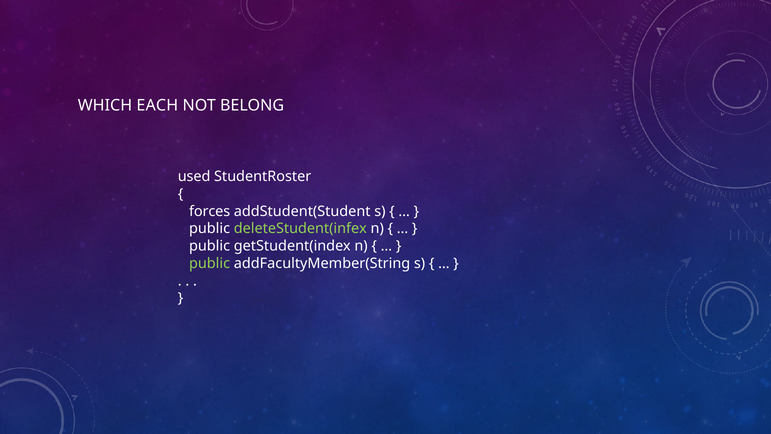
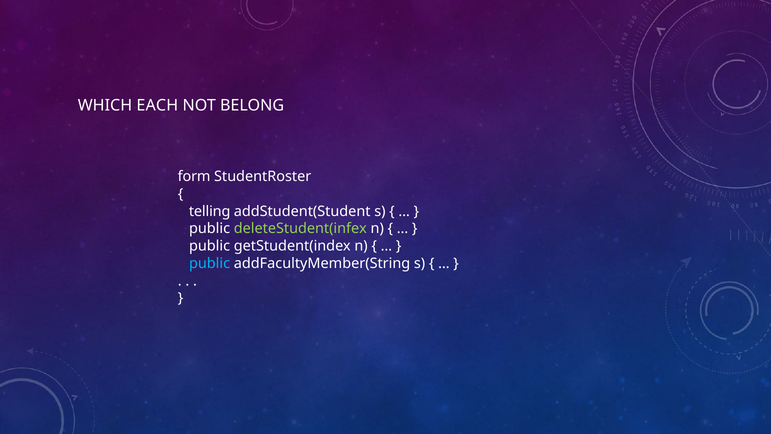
used: used -> form (194, 176)
forces: forces -> telling (210, 211)
public colour: light green -> light blue (210, 263)
